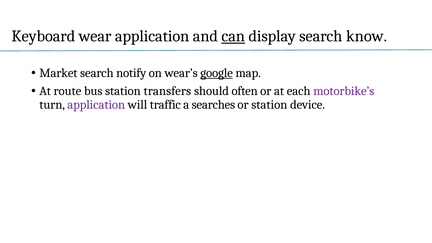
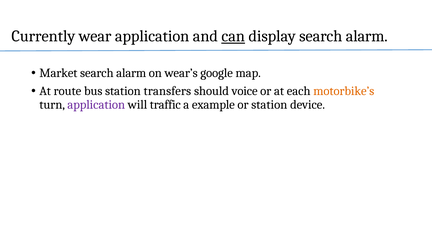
Keyboard: Keyboard -> Currently (43, 36)
display search know: know -> alarm (367, 36)
notify: notify -> alarm (131, 73)
google underline: present -> none (217, 73)
often: often -> voice (245, 91)
motorbike’s colour: purple -> orange (344, 91)
searches: searches -> example (213, 105)
